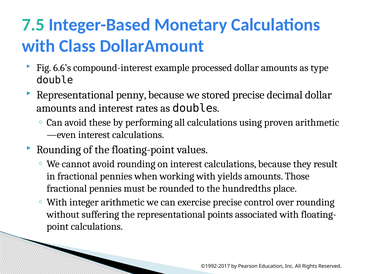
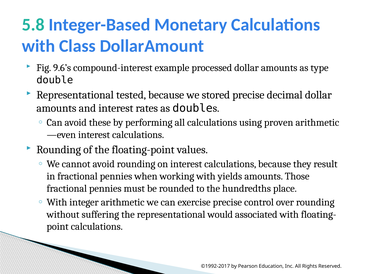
7.5: 7.5 -> 5.8 (33, 25)
6.6’s: 6.6’s -> 9.6’s (62, 68)
penny: penny -> tested (131, 95)
points: points -> would (220, 214)
